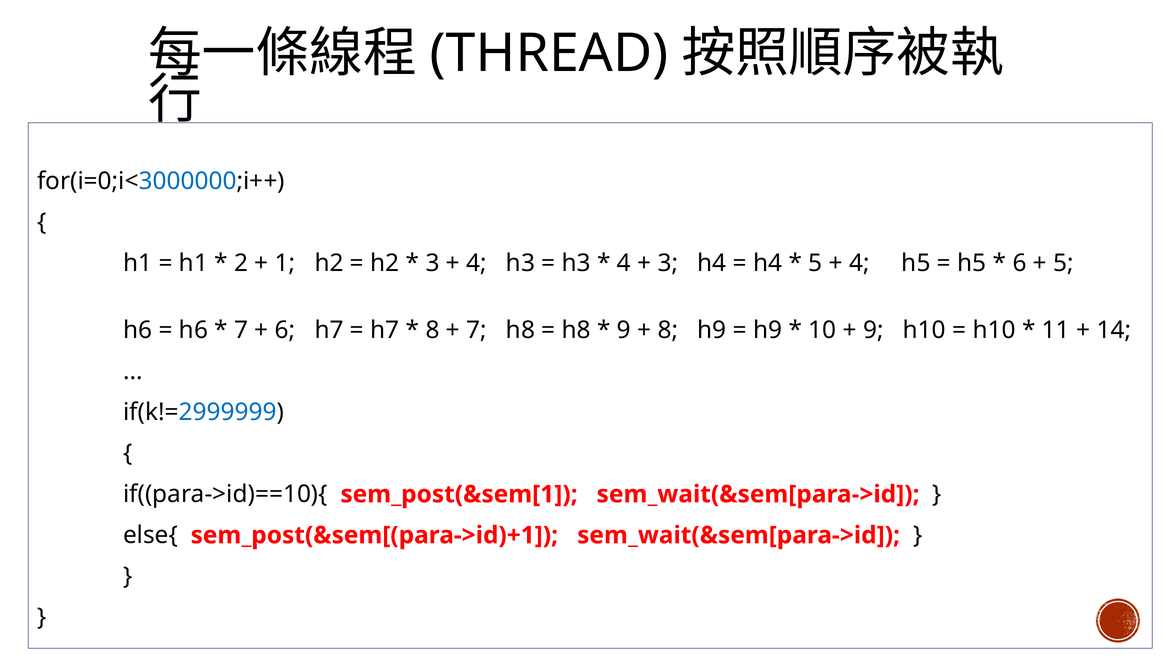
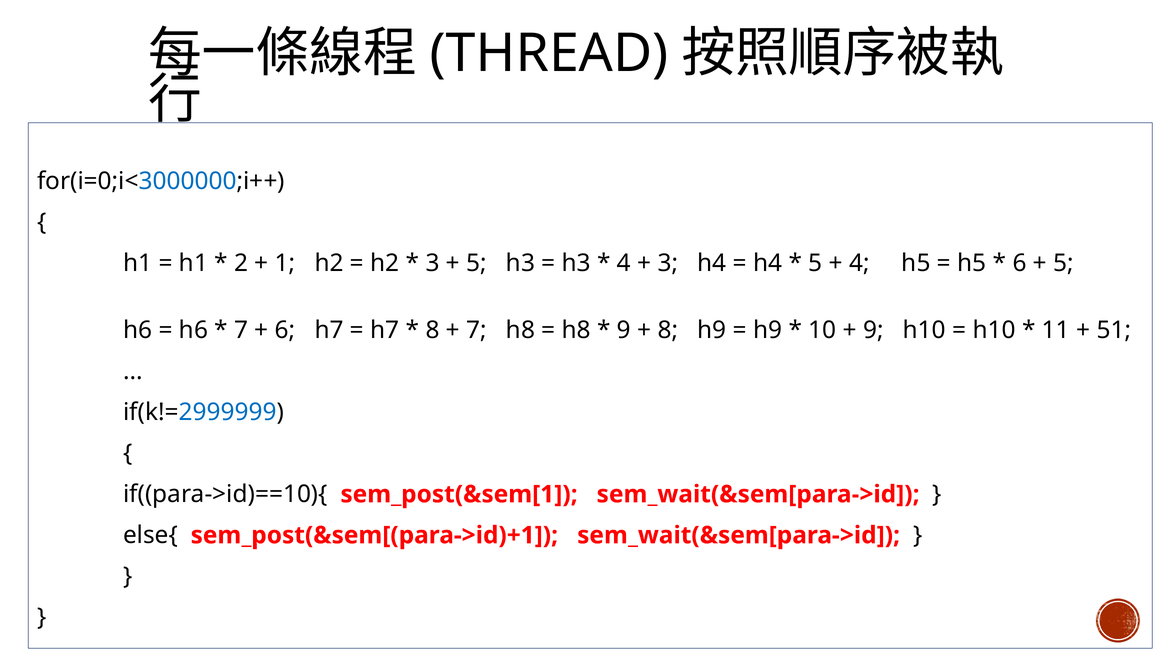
4: 4 -> 5 (477, 263)
14: 14 -> 51 (1114, 330)
